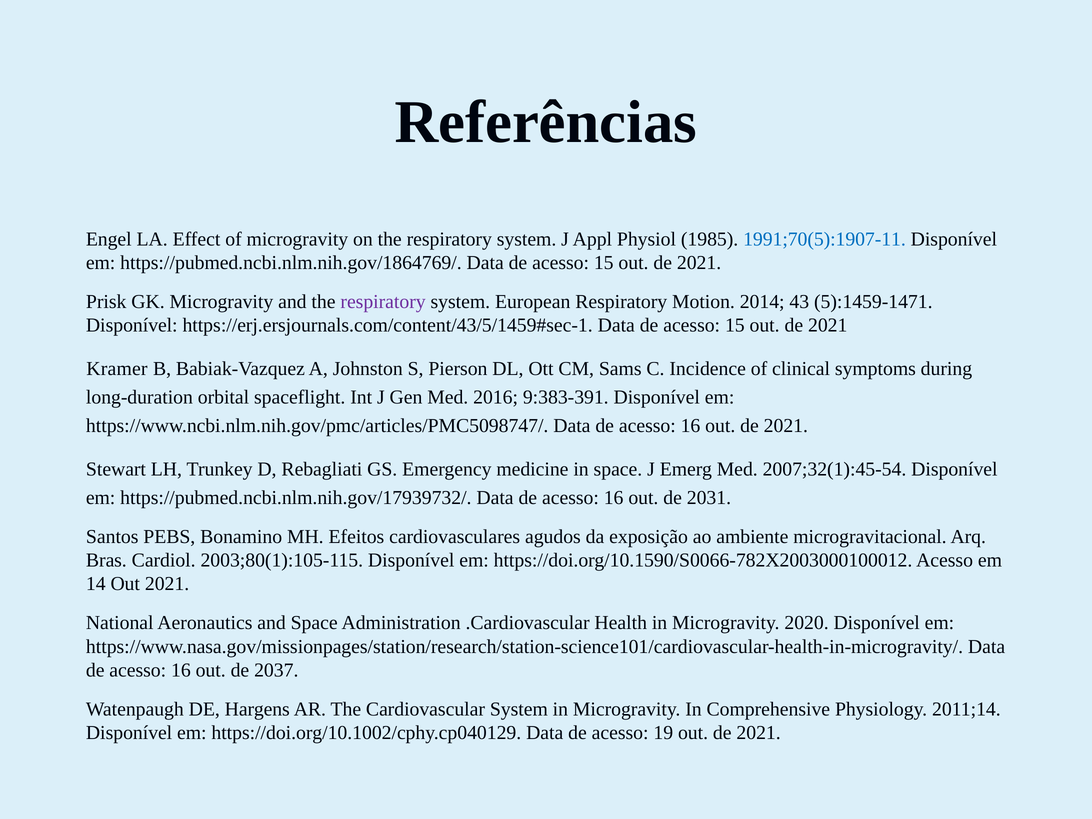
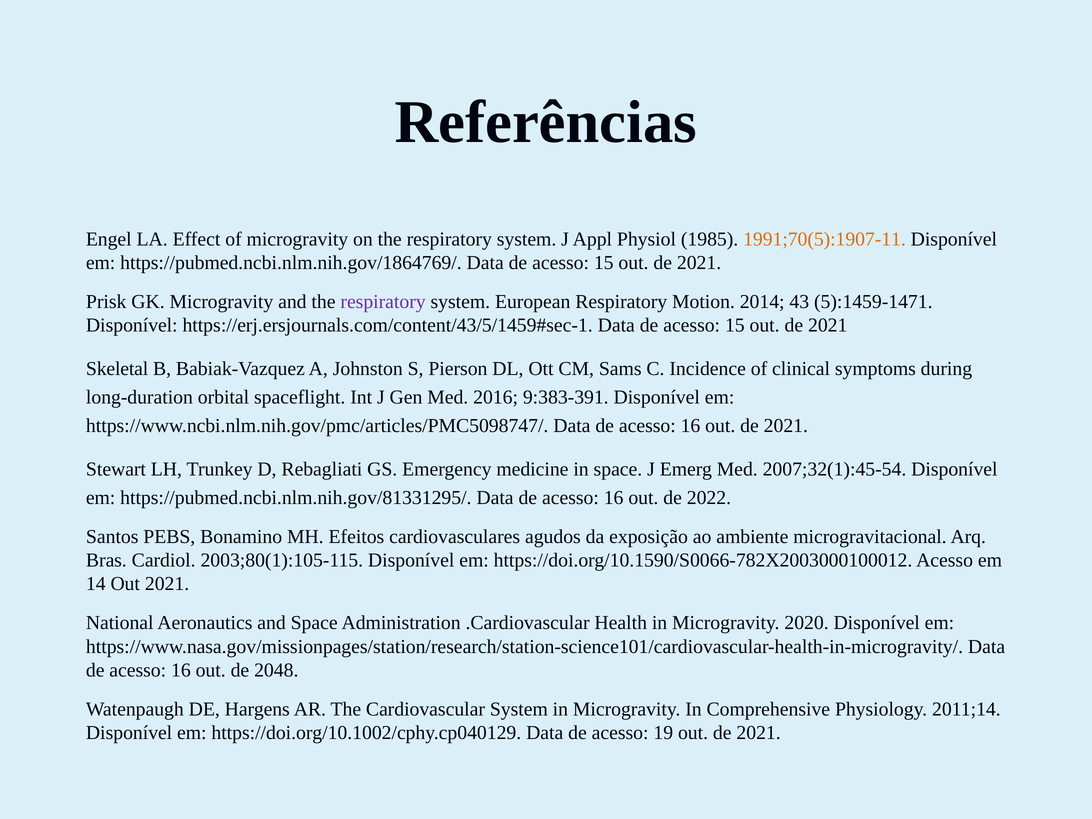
1991;70(5):1907-11 colour: blue -> orange (825, 239)
Kramer: Kramer -> Skeletal (117, 369)
https://pubmed.ncbi.nlm.nih.gov/17939732/: https://pubmed.ncbi.nlm.nih.gov/17939732/ -> https://pubmed.ncbi.nlm.nih.gov/81331295/ (296, 498)
2031: 2031 -> 2022 (709, 498)
2037: 2037 -> 2048 (276, 670)
